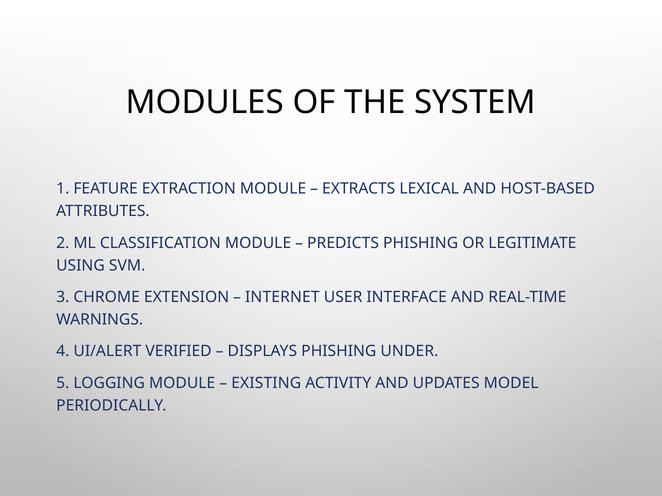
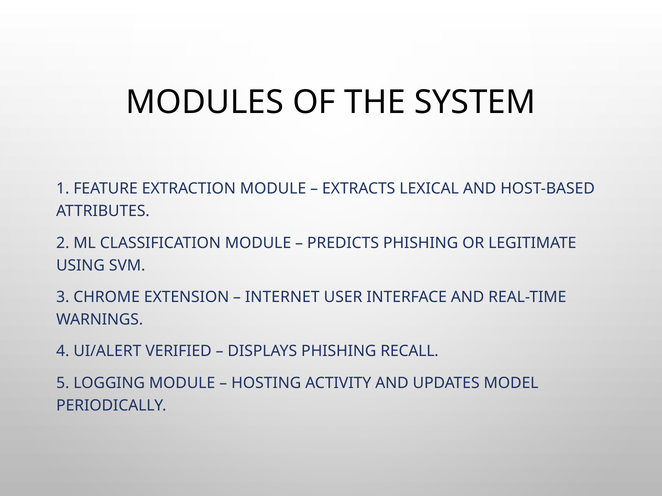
UNDER: UNDER -> RECALL (410, 352)
EXISTING: EXISTING -> HOSTING (266, 383)
